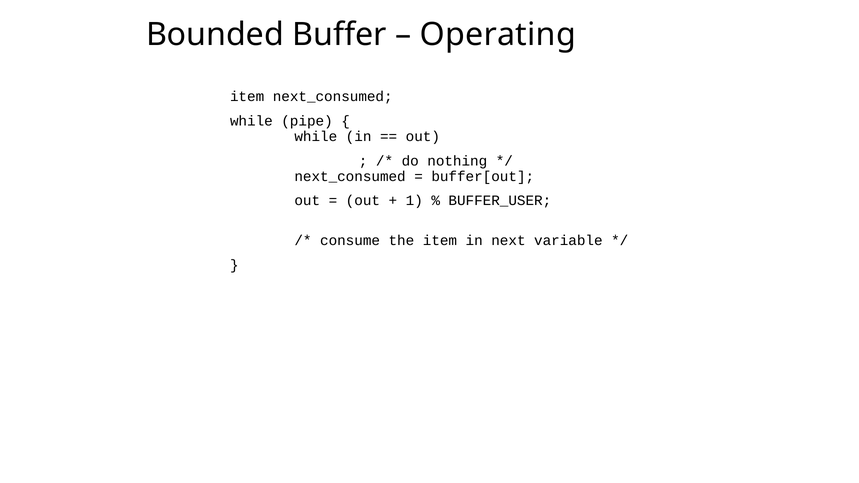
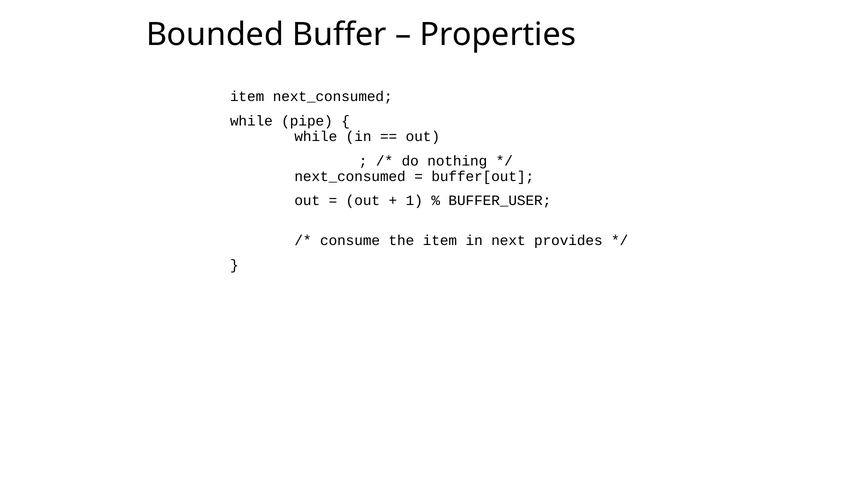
Operating: Operating -> Properties (498, 35)
variable: variable -> provides (568, 241)
